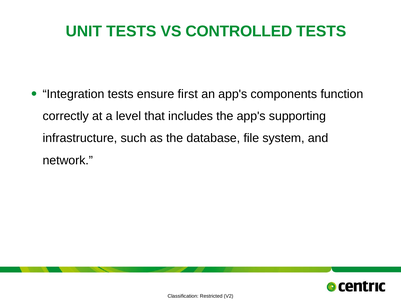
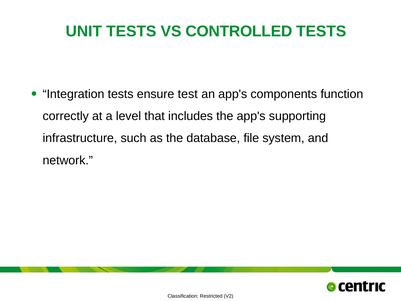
first: first -> test (188, 94)
